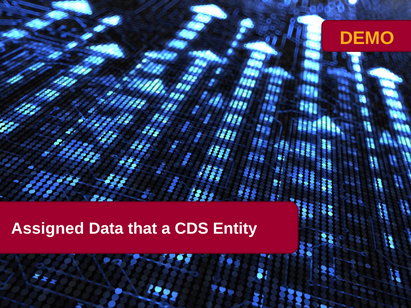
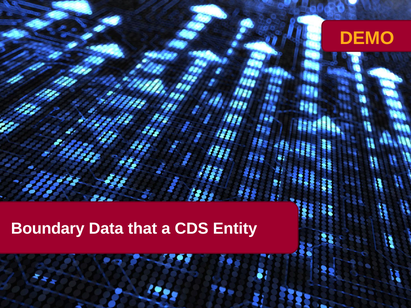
Assigned: Assigned -> Boundary (48, 229)
